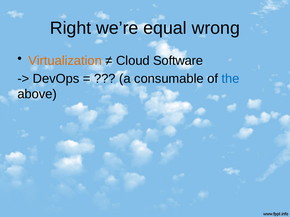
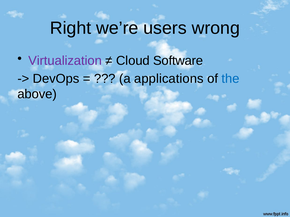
equal: equal -> users (165, 28)
Virtualization colour: orange -> purple (65, 61)
consumable: consumable -> applications (169, 79)
